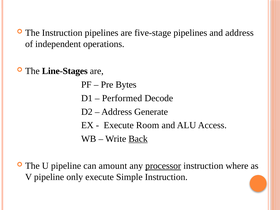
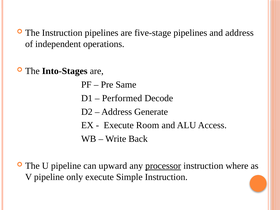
Line-Stages: Line-Stages -> Into-Stages (65, 71)
Bytes: Bytes -> Same (126, 85)
Back underline: present -> none (138, 139)
amount: amount -> upward (113, 166)
